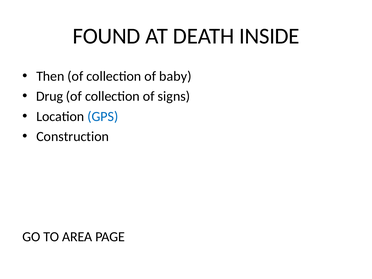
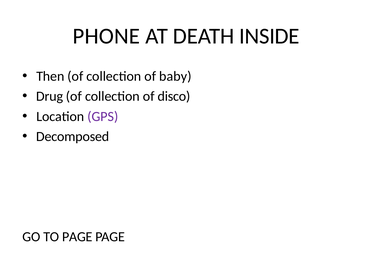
FOUND: FOUND -> PHONE (106, 36)
signs: signs -> disco (174, 96)
GPS colour: blue -> purple (103, 116)
Construction: Construction -> Decomposed (73, 137)
TO AREA: AREA -> PAGE (77, 237)
